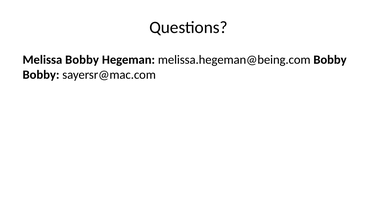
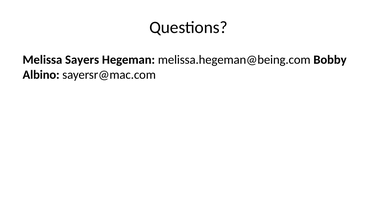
Melissa Bobby: Bobby -> Sayers (82, 60)
Bobby: Bobby -> Albino (41, 75)
